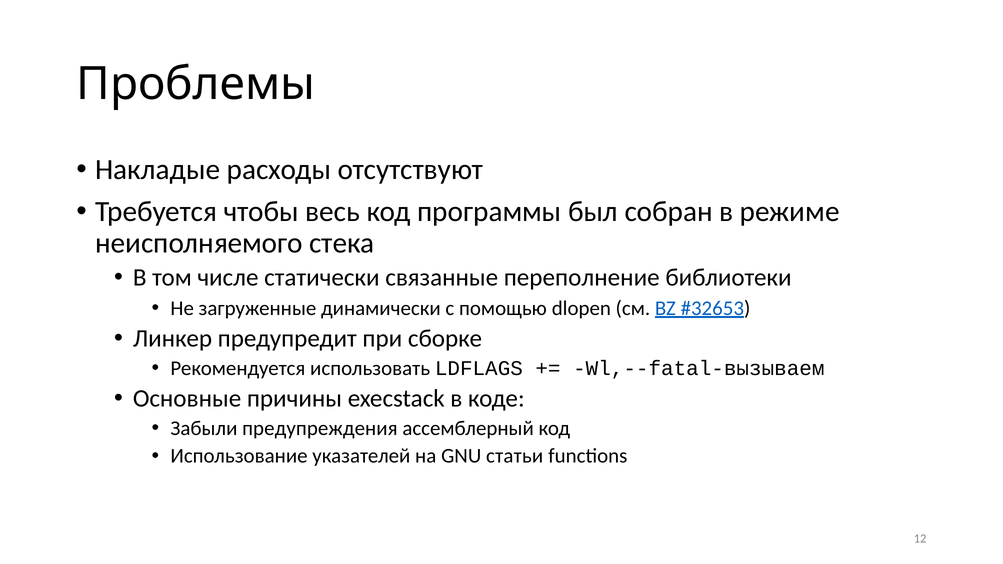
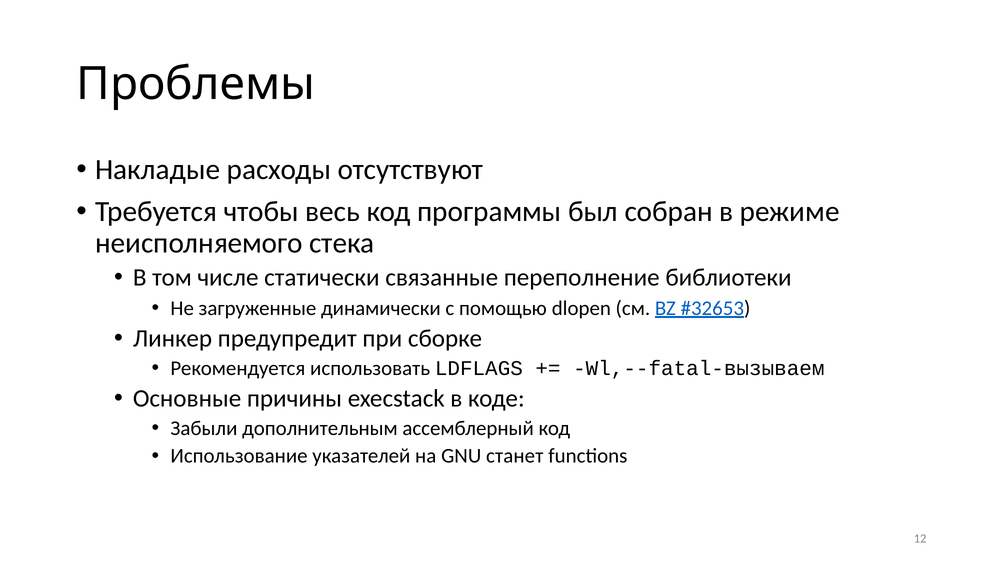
предупреждения: предупреждения -> дополнительным (320, 428)
статьи: статьи -> станет (515, 456)
